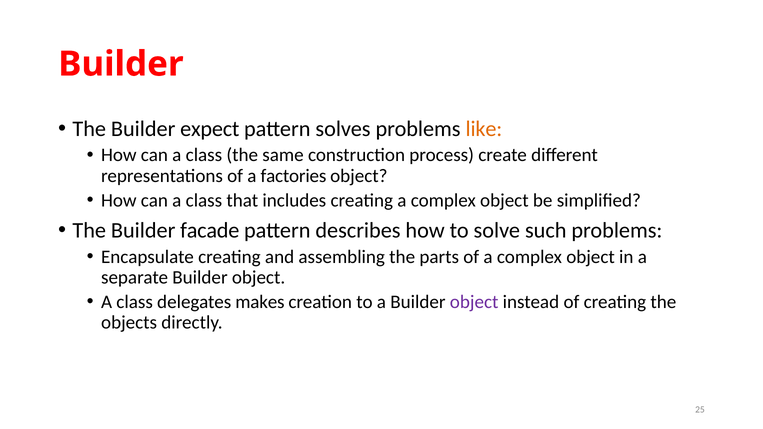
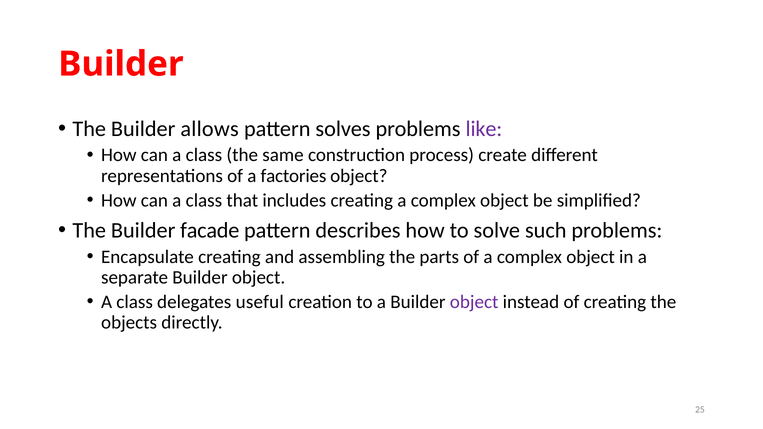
expect: expect -> allows (210, 129)
like colour: orange -> purple (484, 129)
makes: makes -> useful (260, 302)
